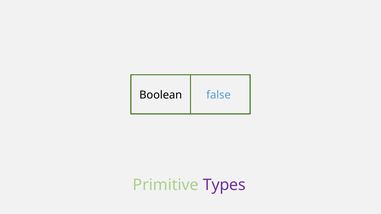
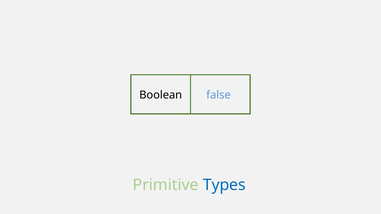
Types colour: purple -> blue (224, 185)
